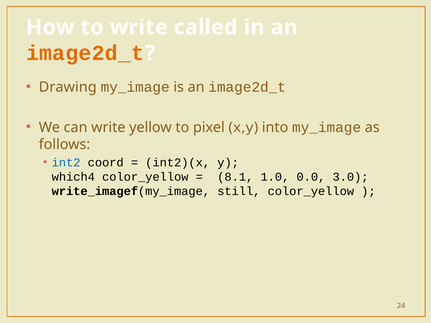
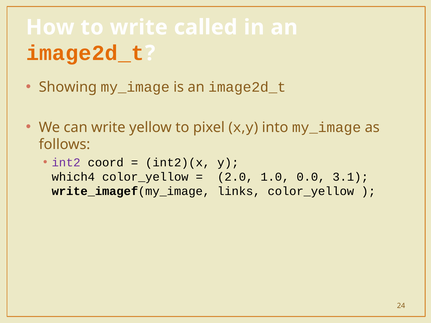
Drawing: Drawing -> Showing (68, 87)
int2 colour: blue -> purple (66, 163)
8.1: 8.1 -> 2.0 (235, 177)
3.0: 3.0 -> 3.1 (351, 177)
still: still -> links (239, 191)
